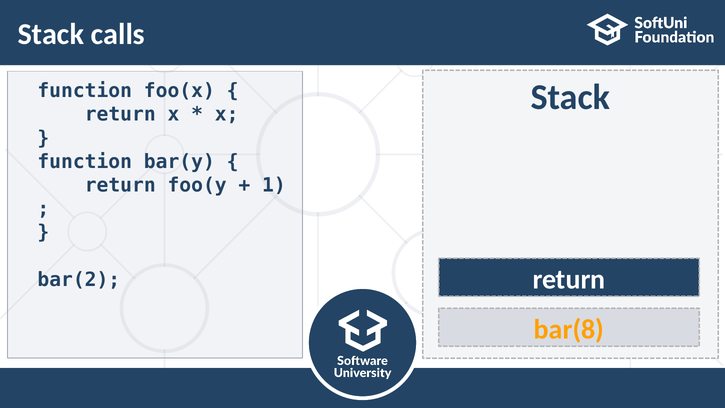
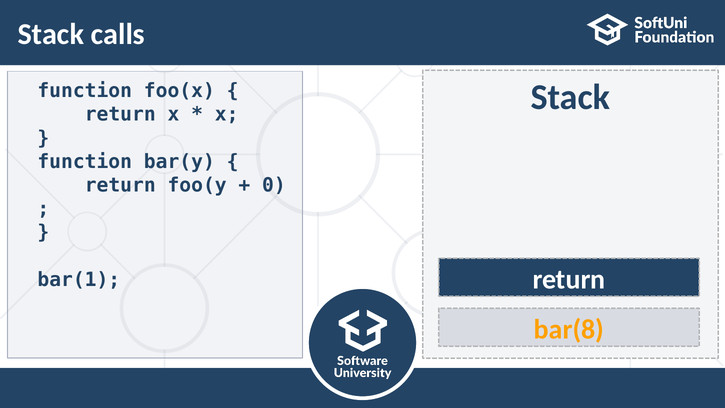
1: 1 -> 0 (274, 185)
bar(2: bar(2 -> bar(1 (79, 280)
